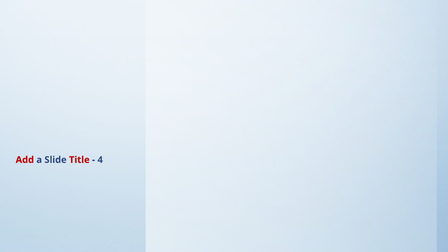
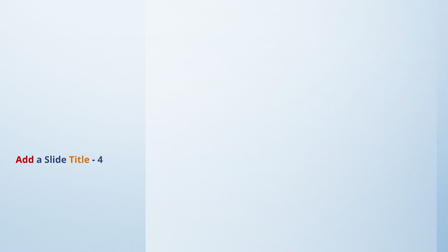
Title colour: red -> orange (79, 160)
